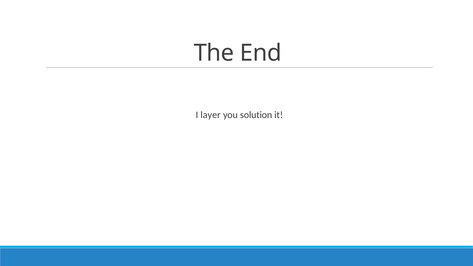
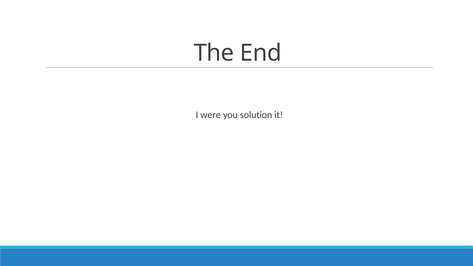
layer: layer -> were (211, 115)
